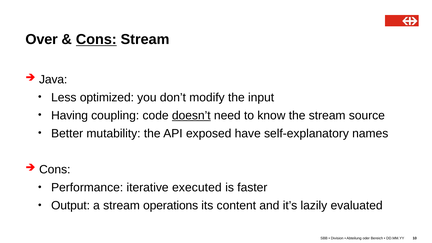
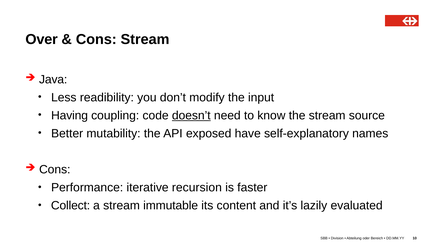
Cons underline: present -> none (96, 39)
optimized: optimized -> readibility (107, 98)
executed: executed -> recursion (197, 188)
Output: Output -> Collect (71, 206)
operations: operations -> immutable (171, 206)
